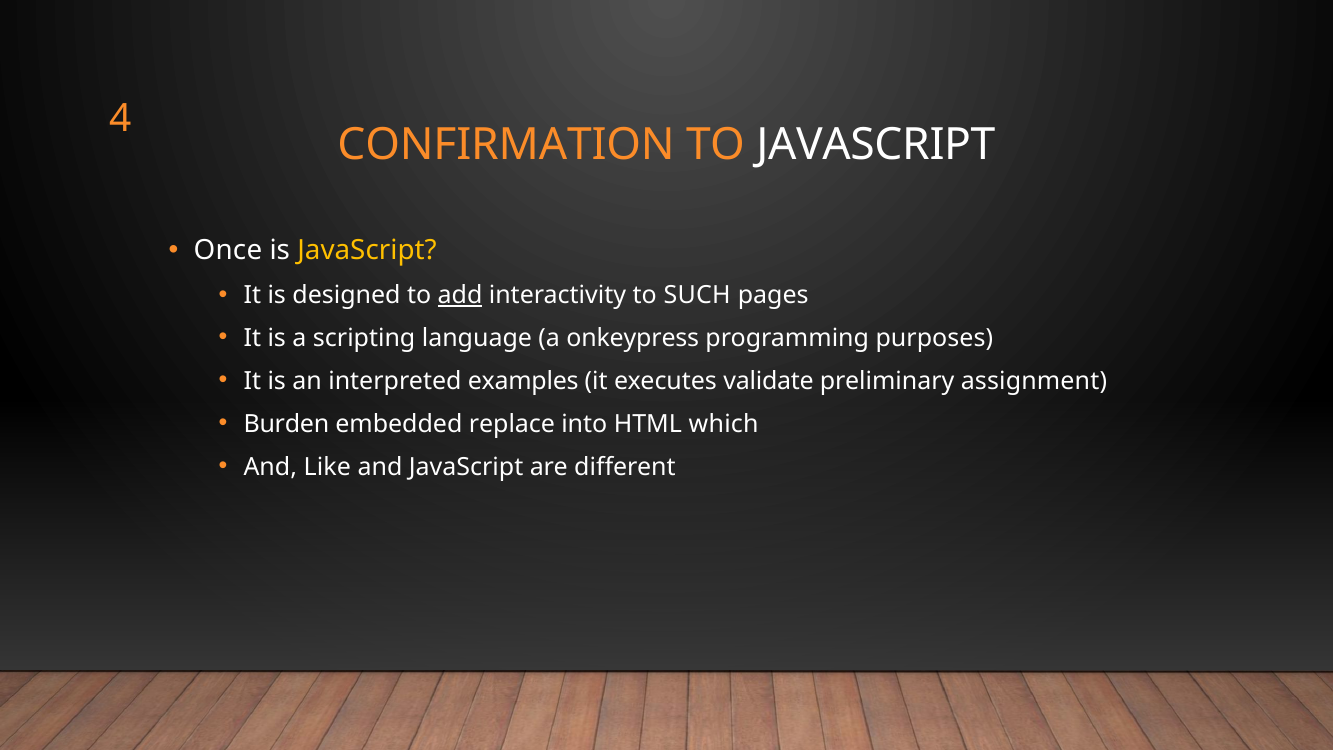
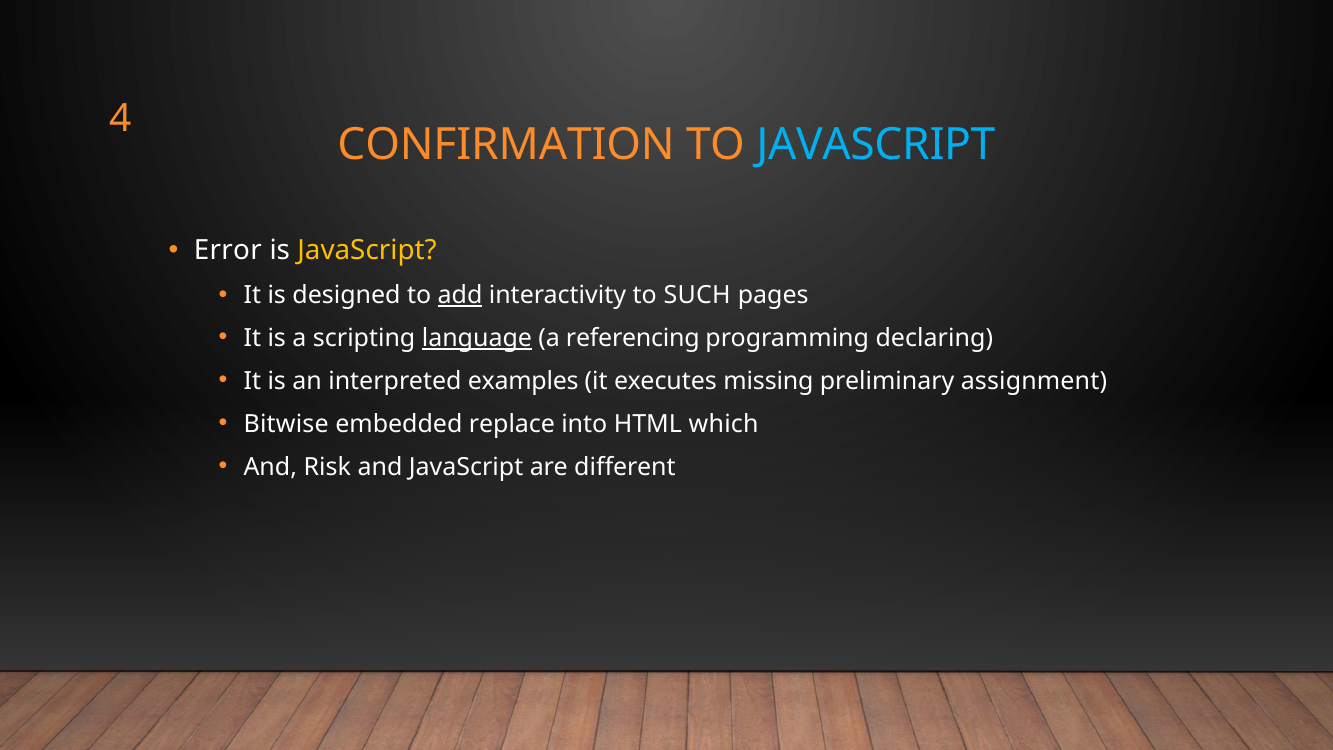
JAVASCRIPT colour: white -> light blue (876, 145)
Once: Once -> Error (228, 251)
language underline: none -> present (477, 338)
onkeypress: onkeypress -> referencing (633, 338)
purposes: purposes -> declaring (934, 338)
validate: validate -> missing (769, 381)
Burden: Burden -> Bitwise (286, 424)
Like: Like -> Risk (327, 467)
